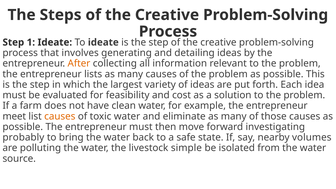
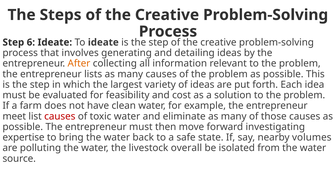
1: 1 -> 6 (31, 42)
causes colour: orange -> red (60, 116)
probably: probably -> expertise (23, 137)
simple: simple -> overall (186, 148)
